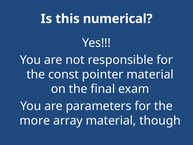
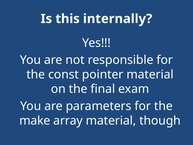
numerical: numerical -> internally (118, 19)
more: more -> make (35, 120)
